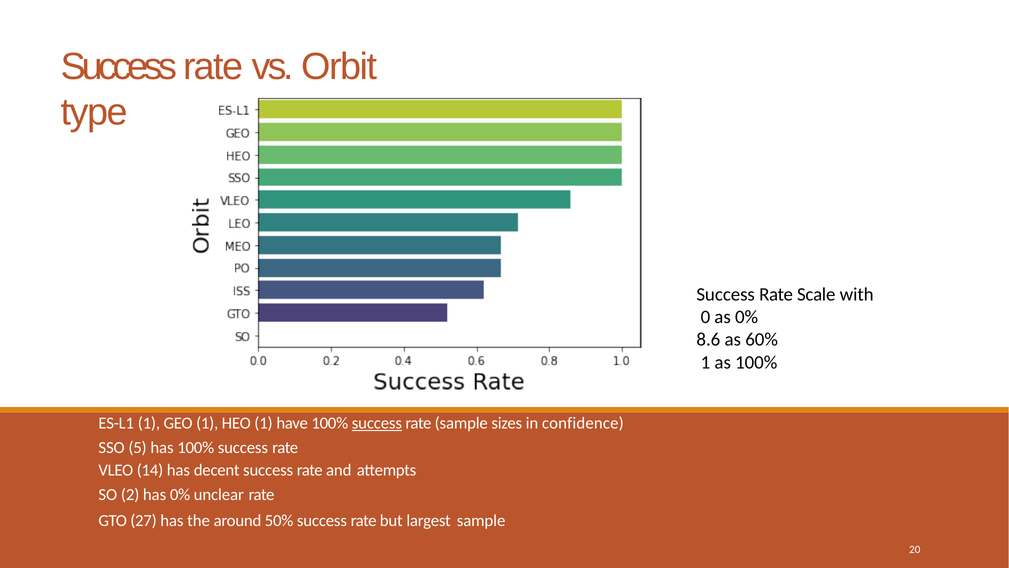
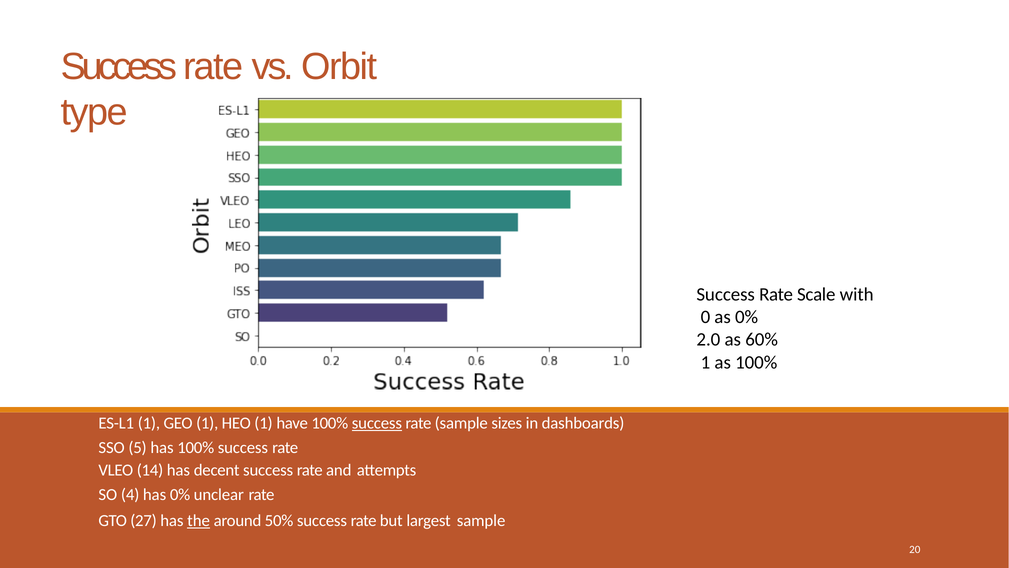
8.6: 8.6 -> 2.0 (708, 339)
confidence: confidence -> dashboards (583, 423)
2: 2 -> 4 (130, 494)
the underline: none -> present (199, 520)
